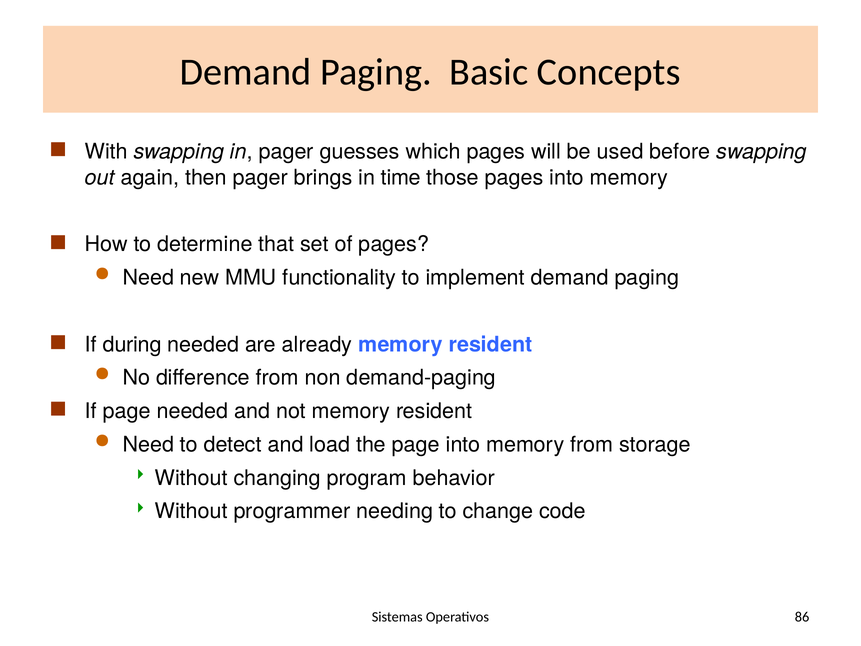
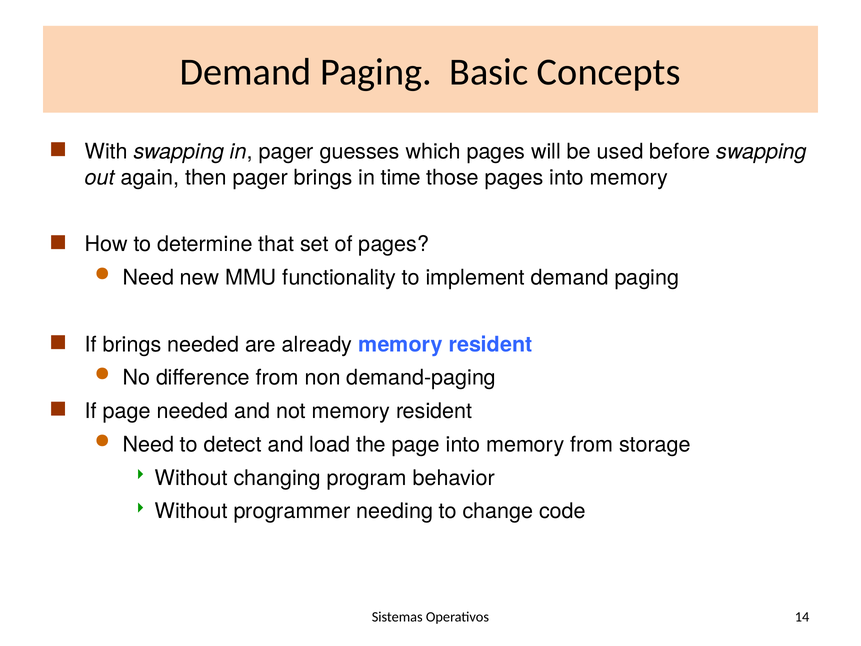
If during: during -> brings (132, 344)
86: 86 -> 14 (802, 617)
